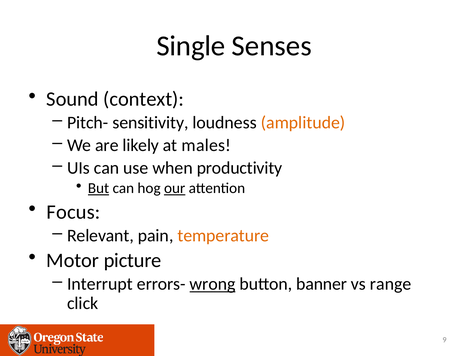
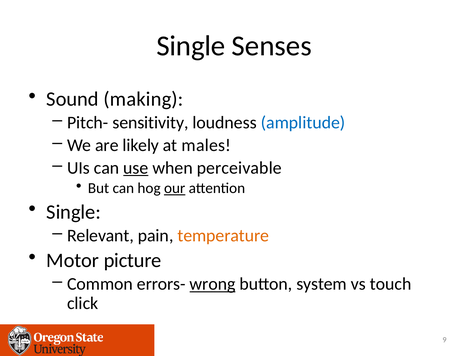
context: context -> making (143, 99)
amplitude colour: orange -> blue (303, 123)
use underline: none -> present (136, 168)
productivity: productivity -> perceivable (239, 168)
But underline: present -> none (99, 188)
Focus: Focus -> Single (74, 212)
Interrupt: Interrupt -> Common (100, 284)
banner: banner -> system (322, 284)
range: range -> touch (391, 284)
